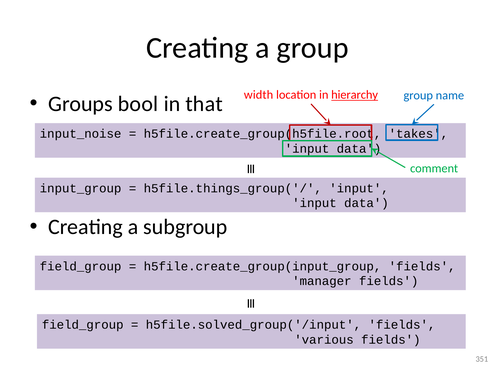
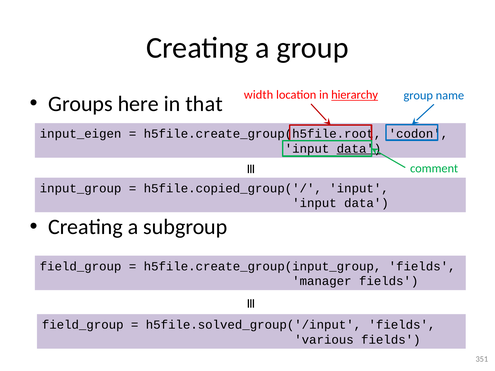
bool: bool -> here (138, 104)
input_noise: input_noise -> input_eigen (81, 134)
takes: takes -> codon (418, 134)
data underline: none -> present (359, 149)
h5file.things_group('/: h5file.things_group('/ -> h5file.copied_group('/ (233, 189)
